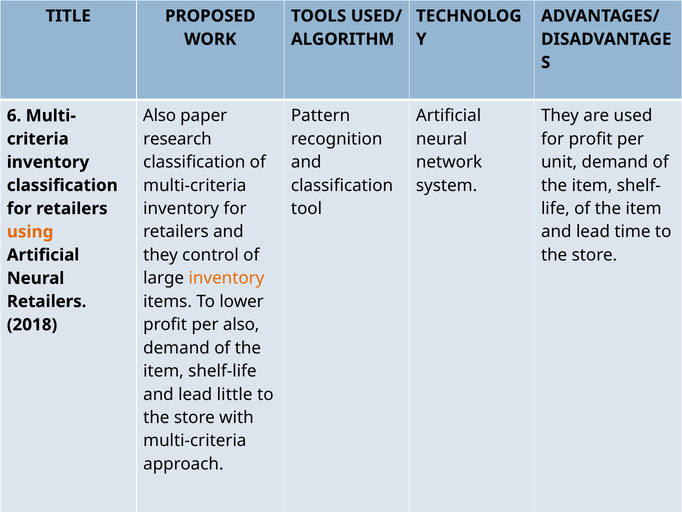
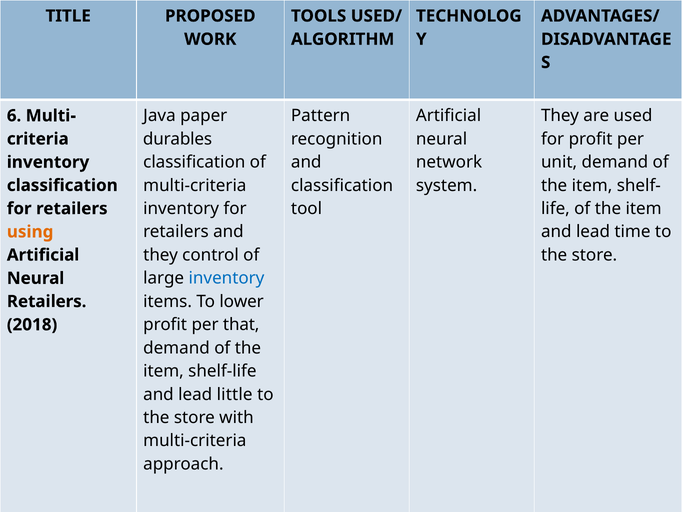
Also: Also -> Java (159, 116)
research: research -> durables (177, 139)
inventory colour: orange -> blue (226, 278)
per also: also -> that (241, 324)
